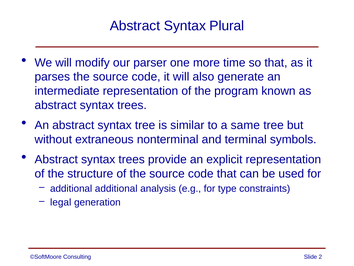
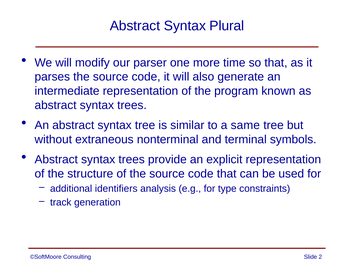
additional additional: additional -> identifiers (116, 188)
legal: legal -> track (61, 202)
